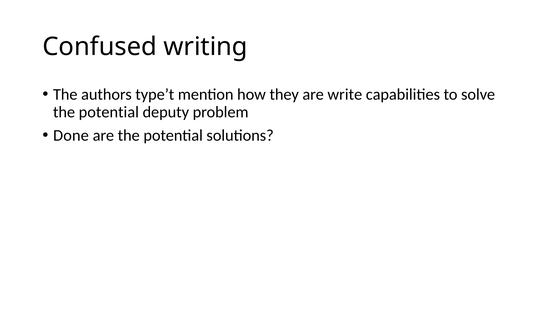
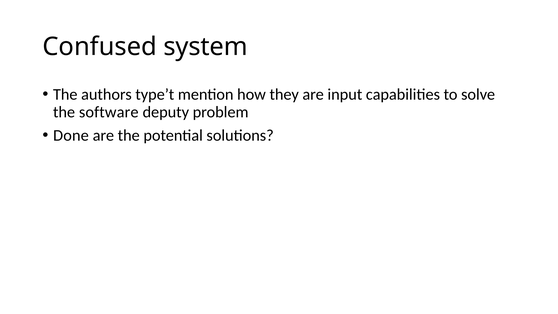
writing: writing -> system (206, 47)
write: write -> input (345, 94)
potential: potential -> software (109, 112)
